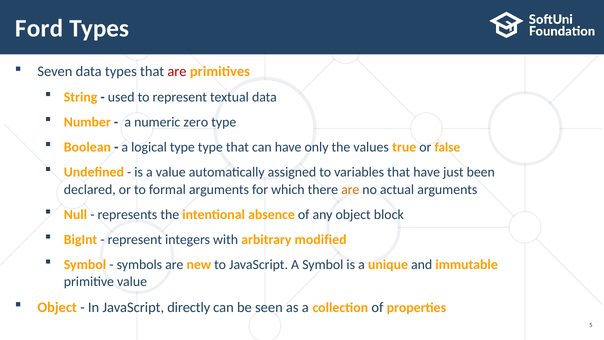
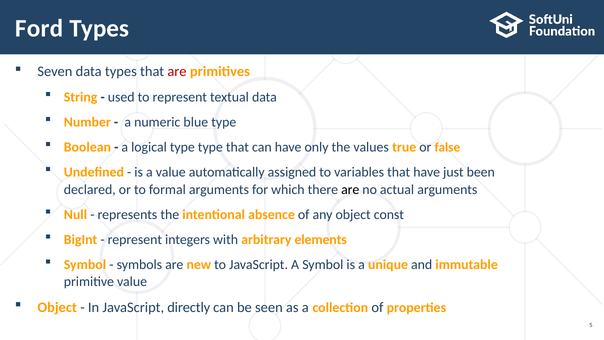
zero: zero -> blue (196, 122)
are colour: orange -> black (350, 189)
block: block -> const (389, 214)
modified: modified -> elements (321, 239)
